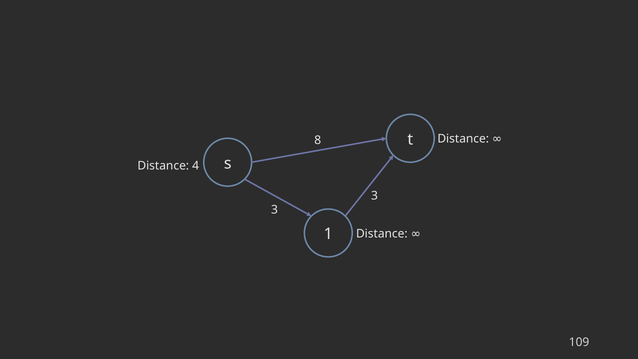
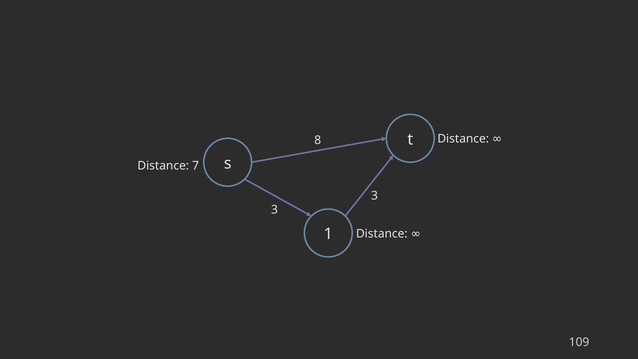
4: 4 -> 7 (196, 166)
